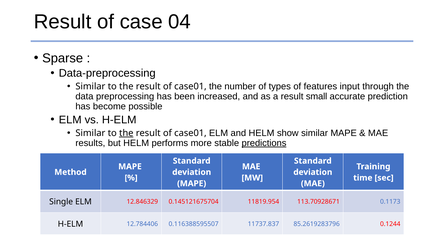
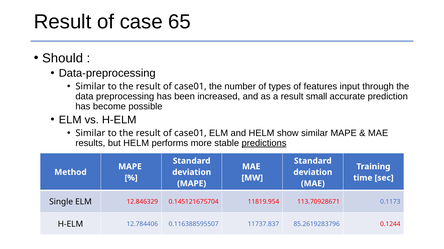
04: 04 -> 65 (180, 22)
Sparse: Sparse -> Should (63, 58)
the underline: present -> none (126, 133)
